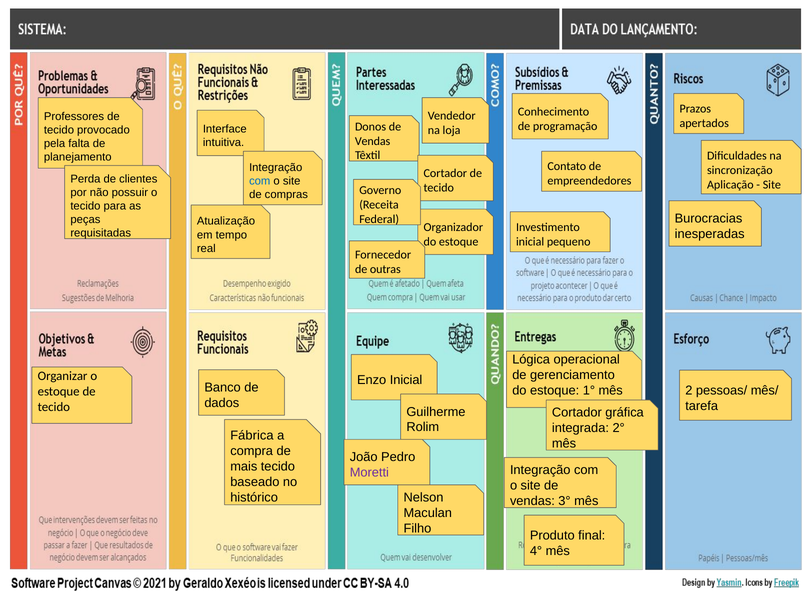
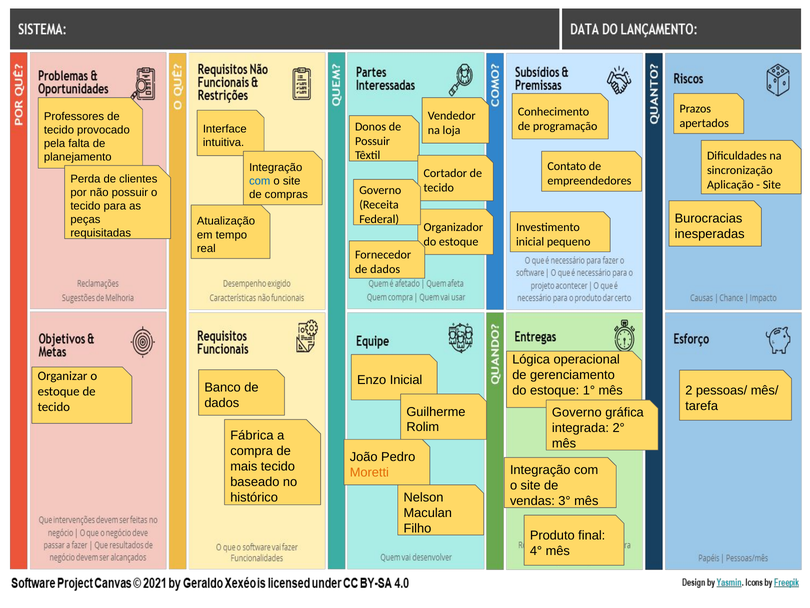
Vendas: Vendas -> Possuir (373, 141)
outras: outras -> dados (385, 269)
Cortador: Cortador -> Governo (577, 412)
Moretti colour: purple -> orange (369, 472)
